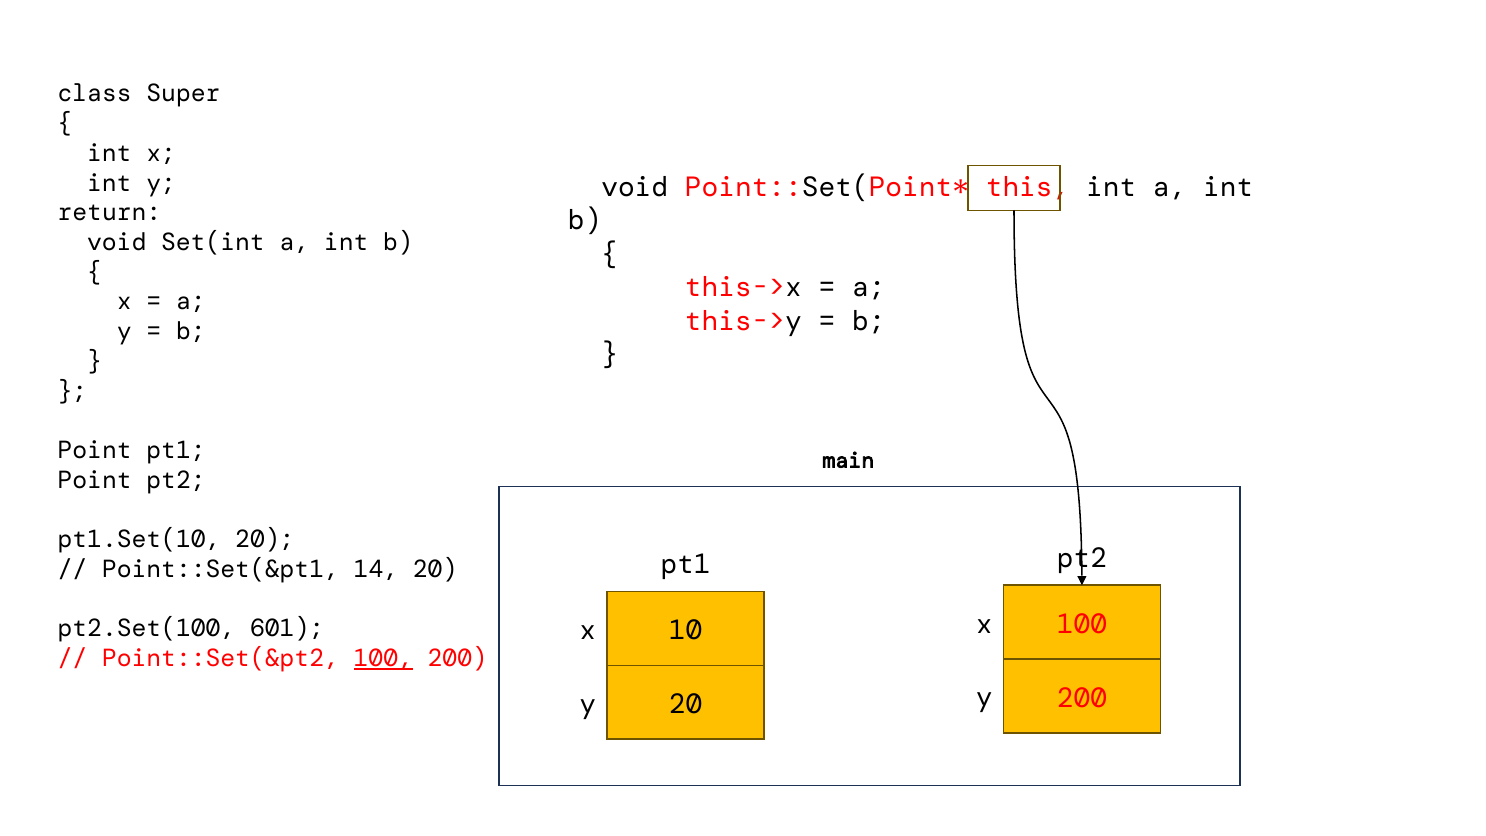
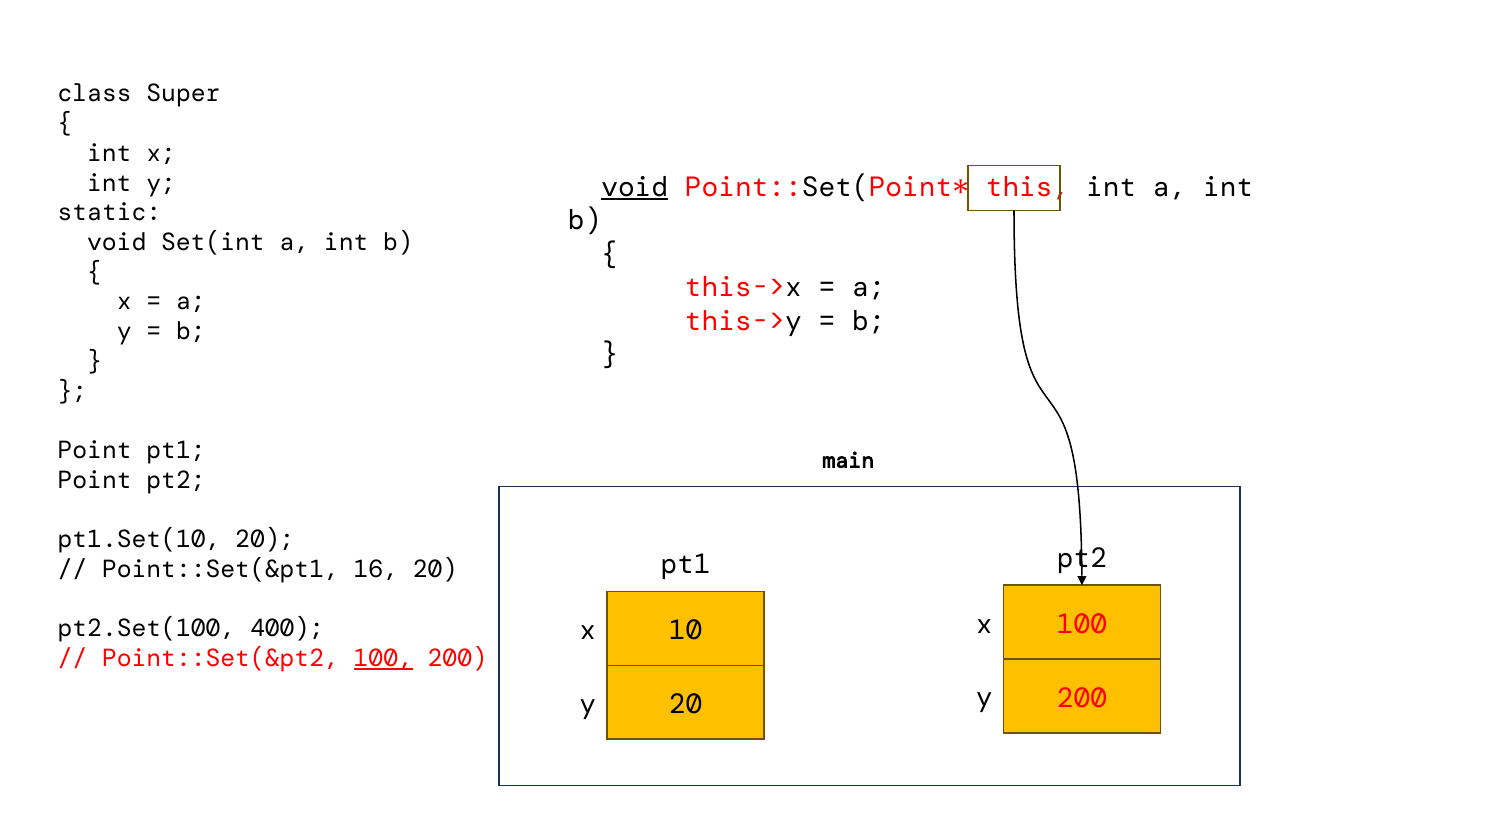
void underline: none -> present (635, 187)
return: return -> static (109, 213)
14: 14 -> 16 (376, 569)
601: 601 -> 400 (287, 628)
